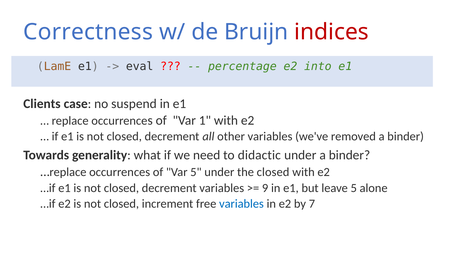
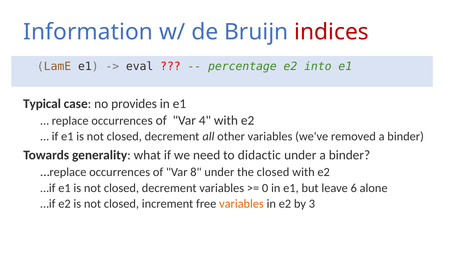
Correctness: Correctness -> Information (88, 32)
Clients: Clients -> Typical (42, 104)
suspend: suspend -> provides (134, 104)
1: 1 -> 4 (205, 121)
Var 5: 5 -> 8 (196, 172)
9: 9 -> 0 (265, 188)
leave 5: 5 -> 6 (354, 188)
variables colour: blue -> orange (241, 204)
7: 7 -> 3 (312, 204)
